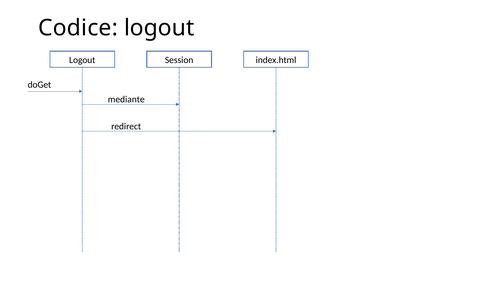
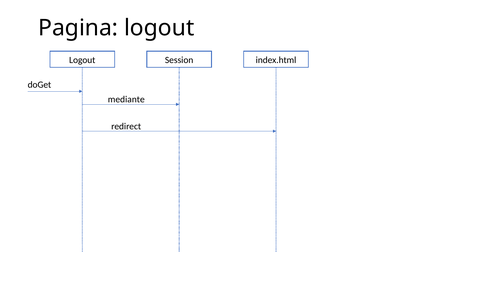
Codice: Codice -> Pagina (78, 28)
